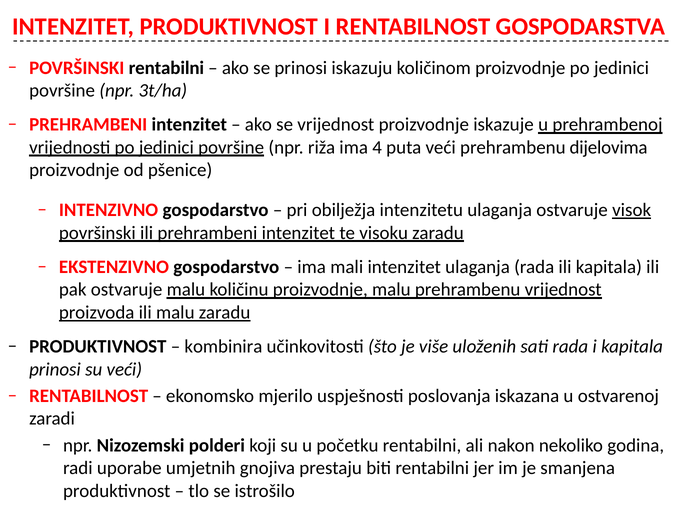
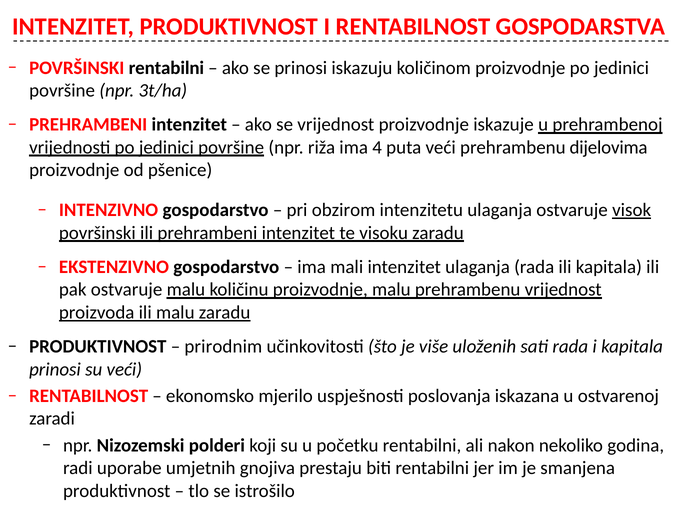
obilježja: obilježja -> obzirom (344, 210)
kombinira: kombinira -> prirodnim (223, 346)
